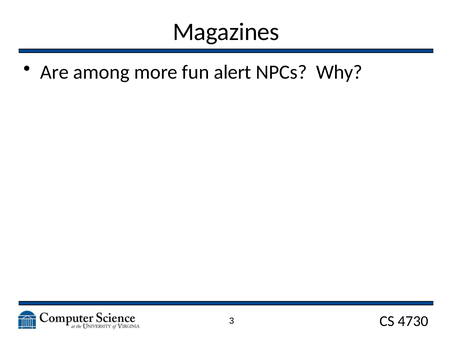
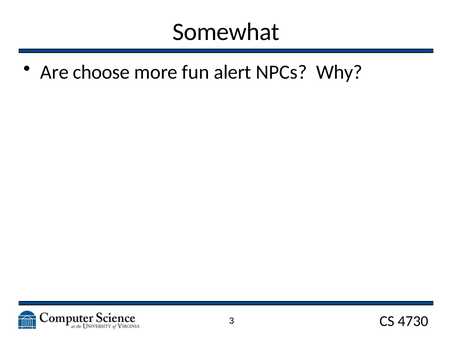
Magazines: Magazines -> Somewhat (226, 32)
among: among -> choose (101, 72)
